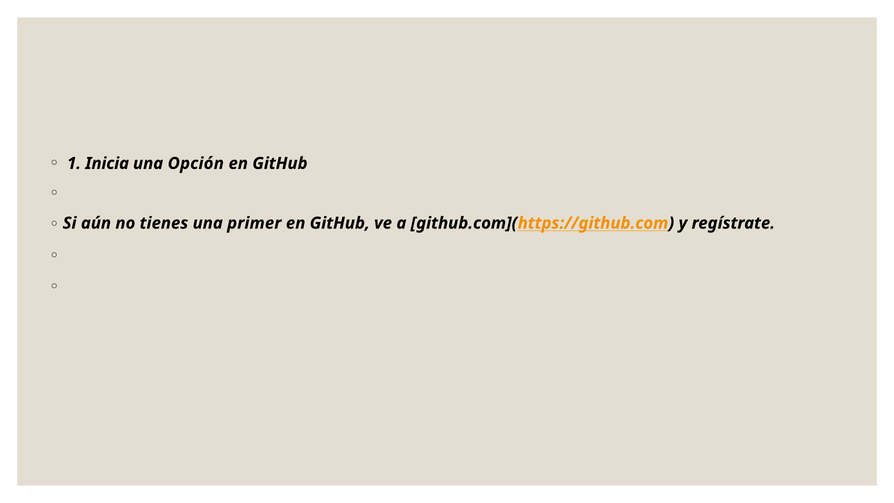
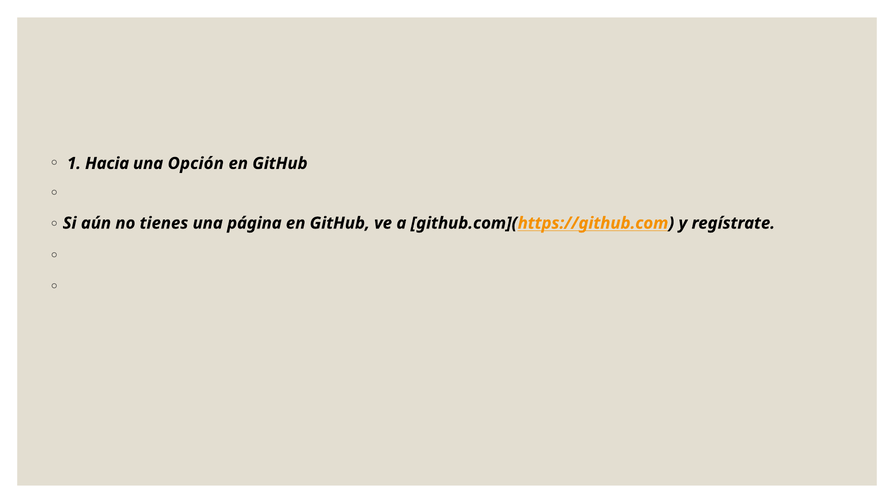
Inicia: Inicia -> Hacia (107, 163)
primer: primer -> página (254, 223)
